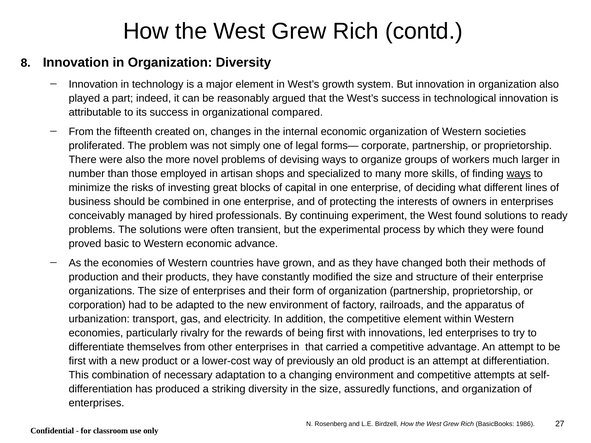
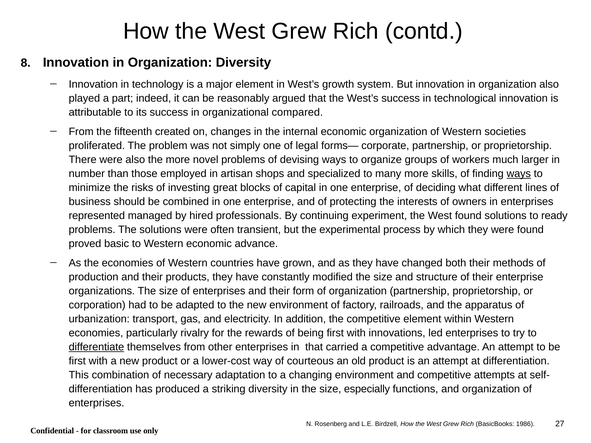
conceivably: conceivably -> represented (97, 216)
differentiate underline: none -> present (96, 347)
previously: previously -> courteous (310, 361)
assuredly: assuredly -> especially (367, 389)
